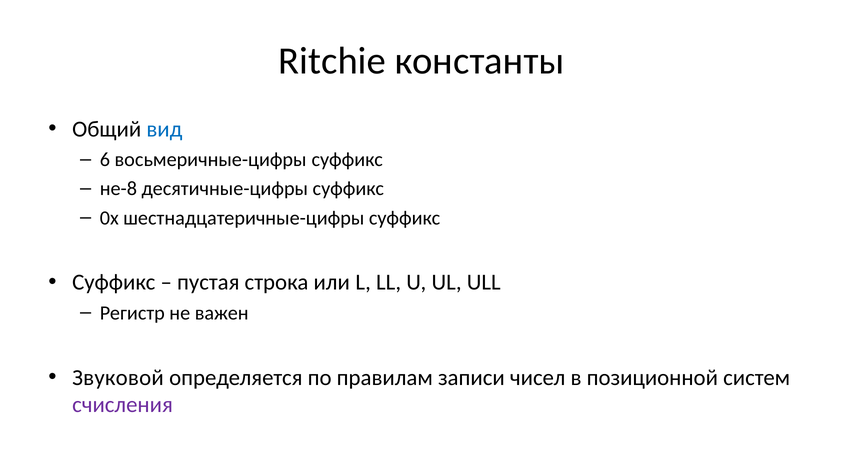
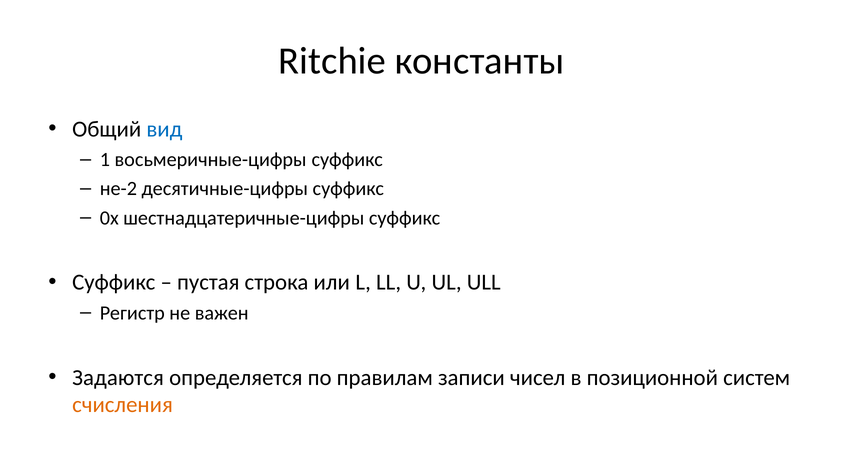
6: 6 -> 1 (105, 160)
не-8: не-8 -> не-2 (118, 189)
Звуковой: Звуковой -> Задаются (118, 378)
счисления colour: purple -> orange (123, 405)
